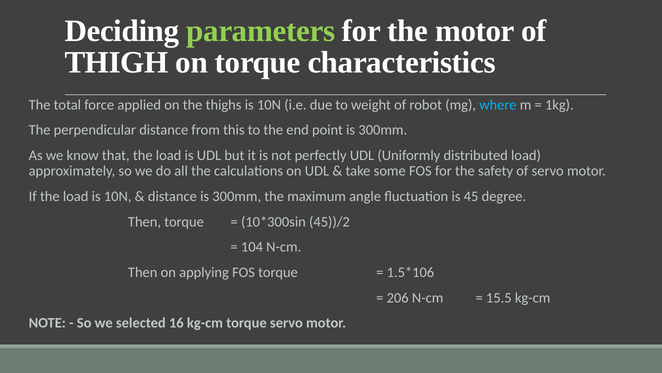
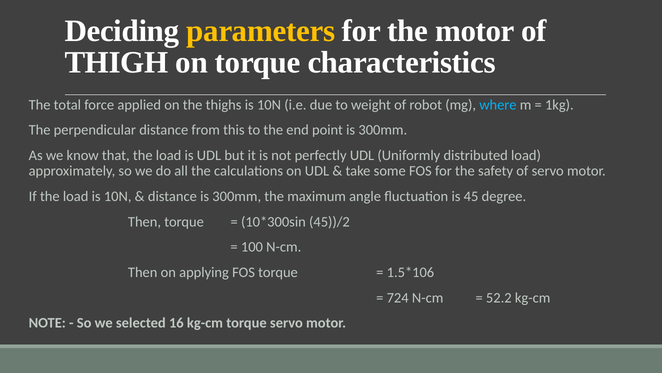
parameters colour: light green -> yellow (261, 31)
104: 104 -> 100 (252, 247)
206: 206 -> 724 (398, 297)
15.5: 15.5 -> 52.2 (499, 297)
